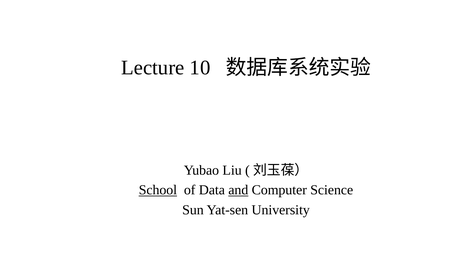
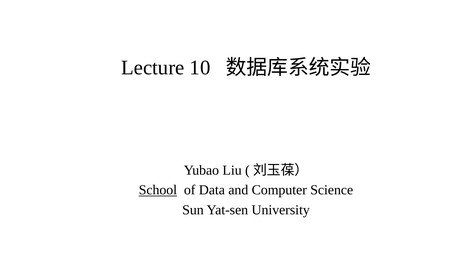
and underline: present -> none (238, 191)
